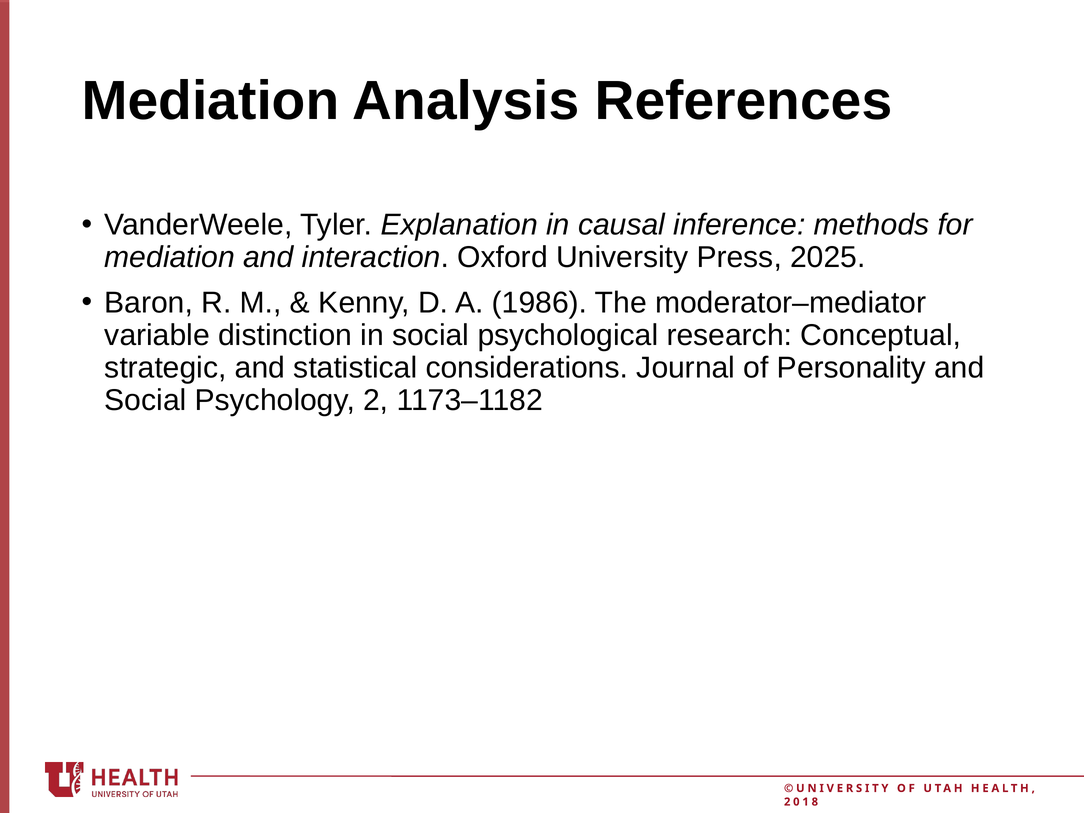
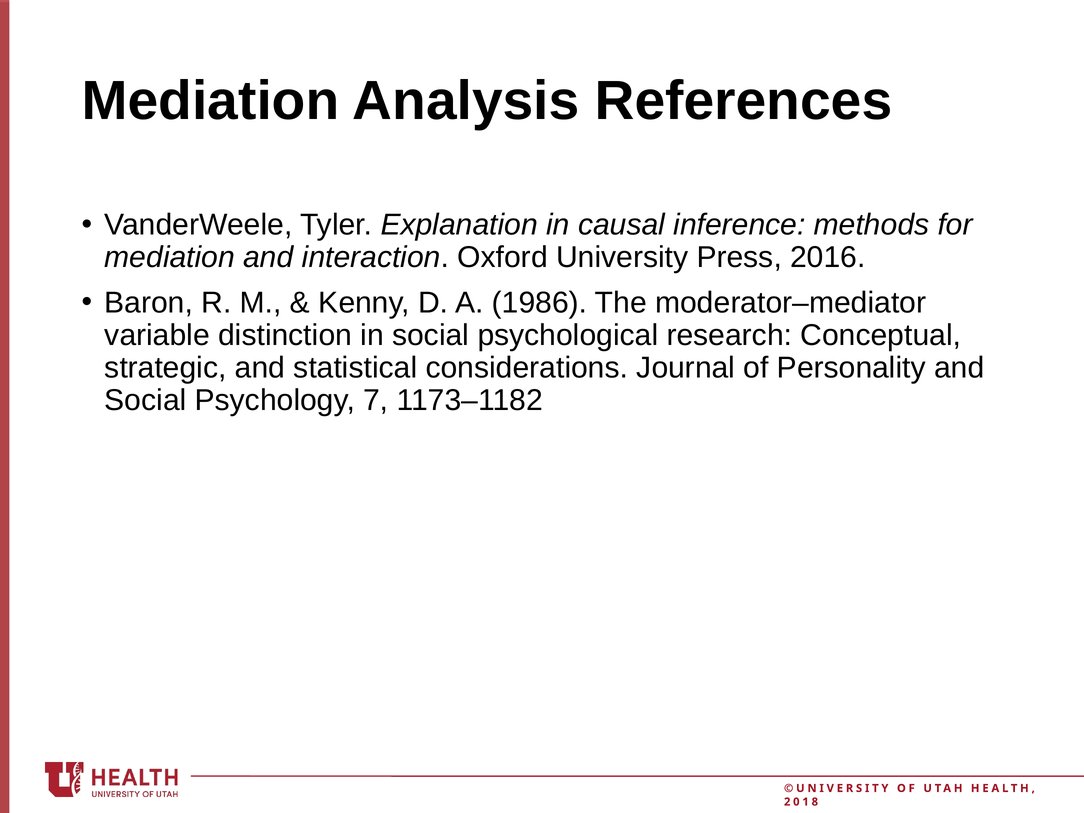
2025: 2025 -> 2016 (828, 258)
2: 2 -> 7 (376, 400)
